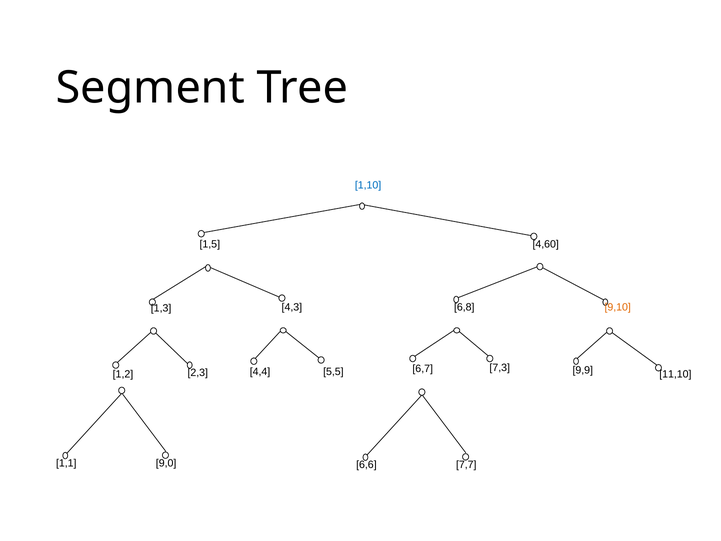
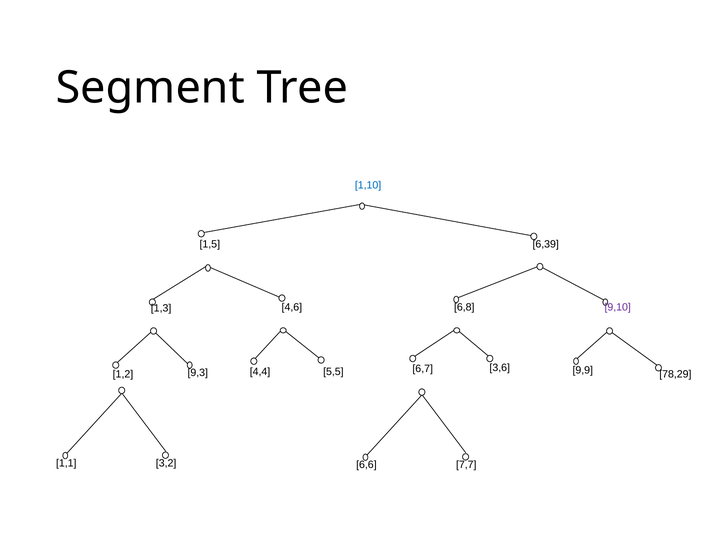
4,60: 4,60 -> 6,39 (546, 244)
4,3: 4,3 -> 4,6 (292, 307)
9,10 colour: orange -> purple (618, 307)
2,3: 2,3 -> 9,3 (198, 373)
7,3: 7,3 -> 3,6 (500, 367)
11,10: 11,10 -> 78,29 (675, 374)
9,0: 9,0 -> 3,2 (166, 463)
